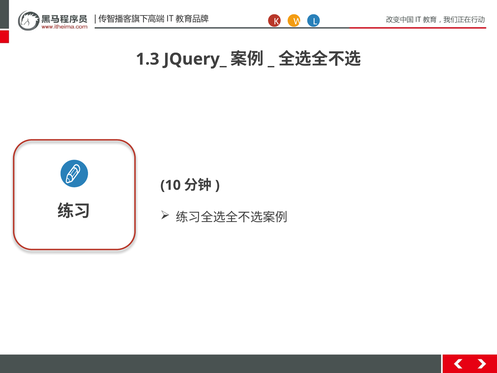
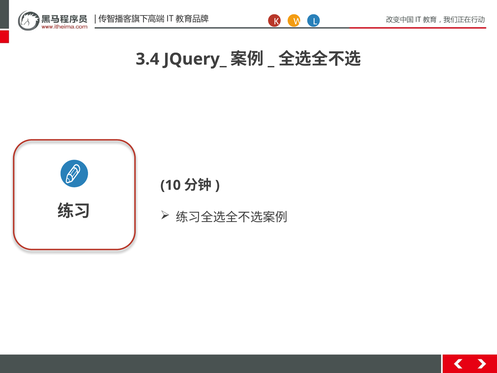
1.3: 1.3 -> 3.4 (148, 59)
